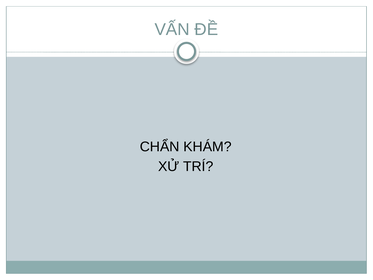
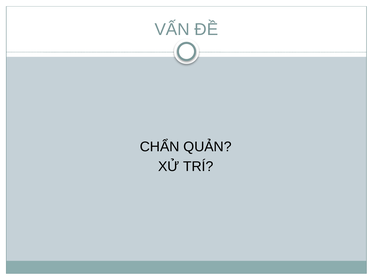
KHÁM: KHÁM -> QUẢN (207, 147)
